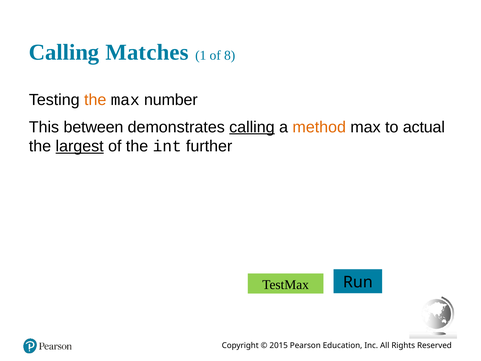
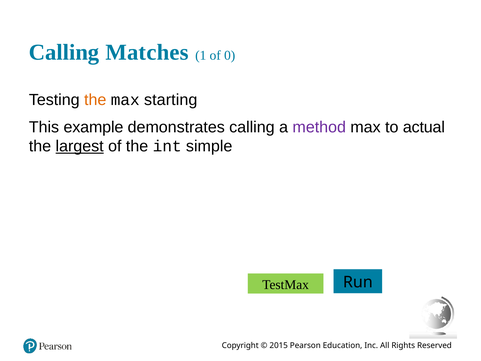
8: 8 -> 0 (230, 55)
number: number -> starting (171, 100)
between: between -> example (93, 127)
calling underline: present -> none (252, 127)
method colour: orange -> purple (319, 127)
further: further -> simple (209, 146)
